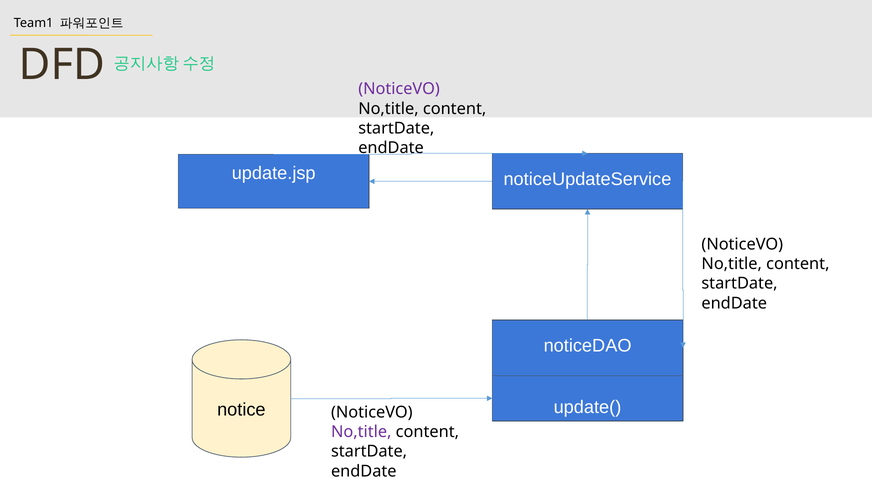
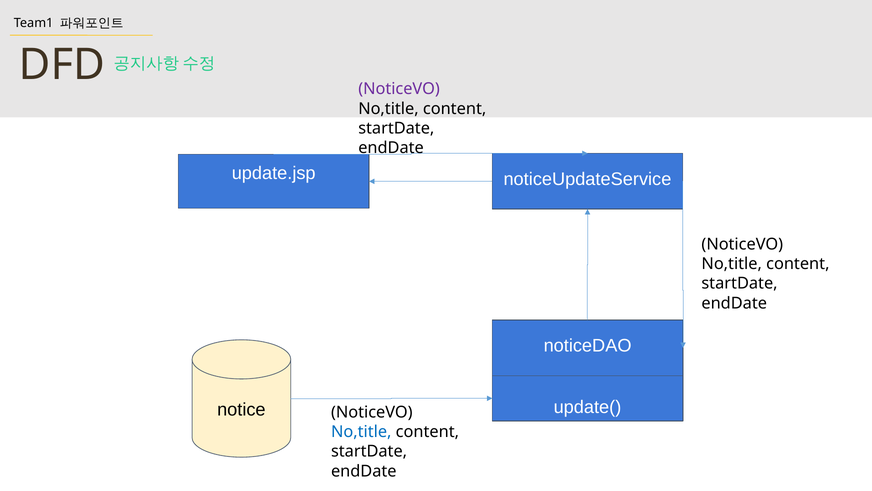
No,title colour: purple -> blue (361, 431)
